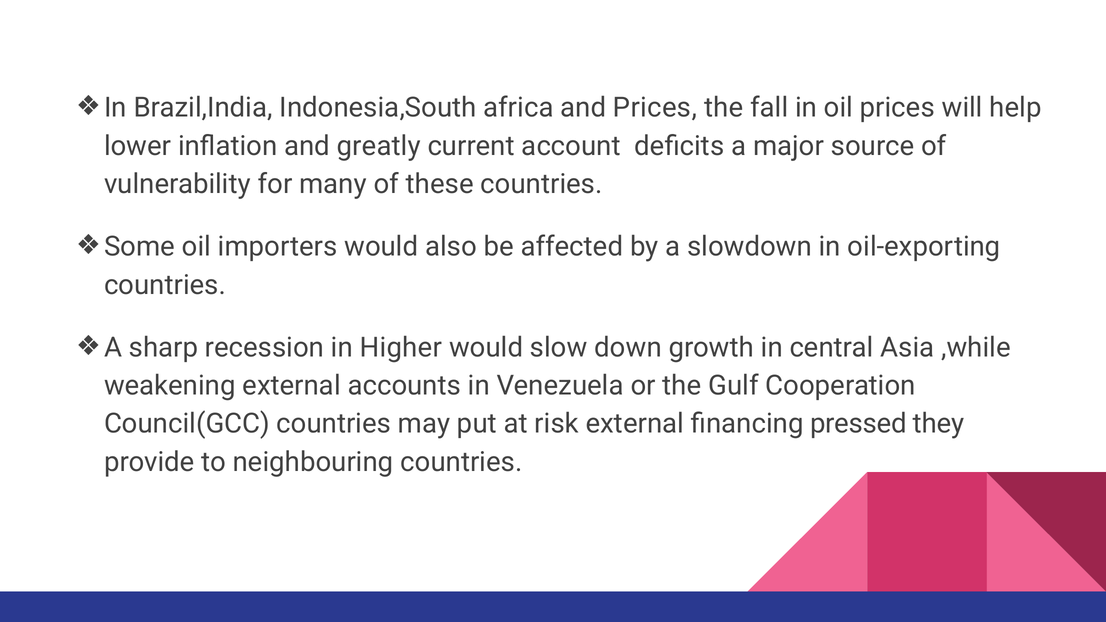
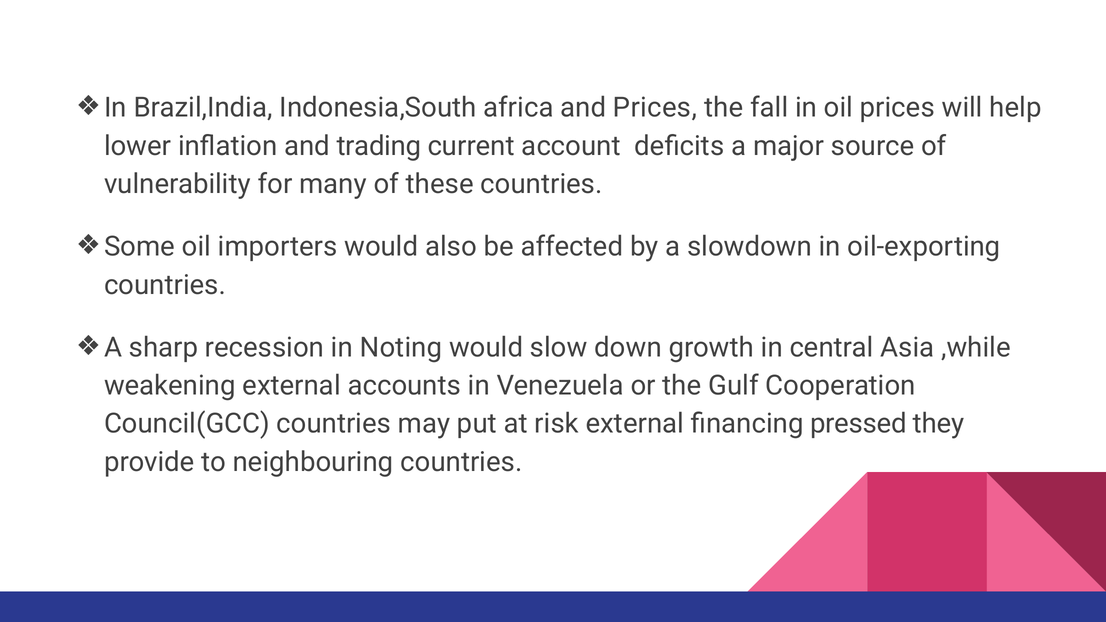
greatly: greatly -> trading (379, 146)
Higher: Higher -> Noting (401, 348)
